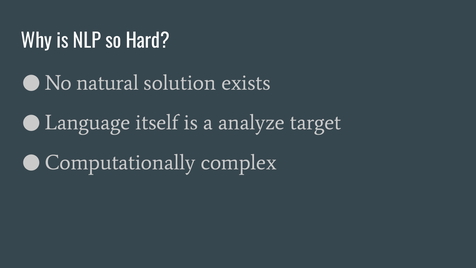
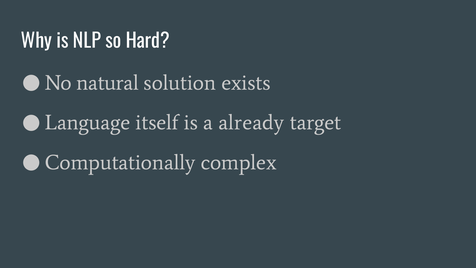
analyze: analyze -> already (251, 122)
